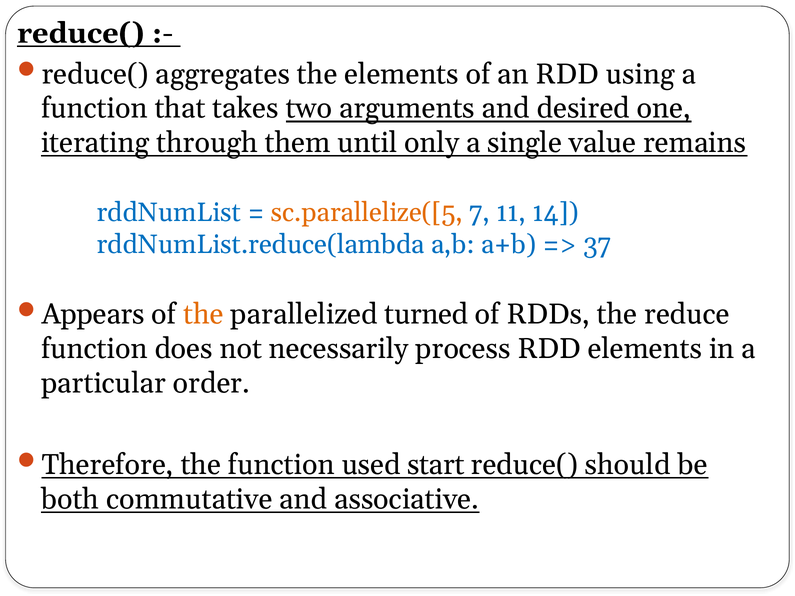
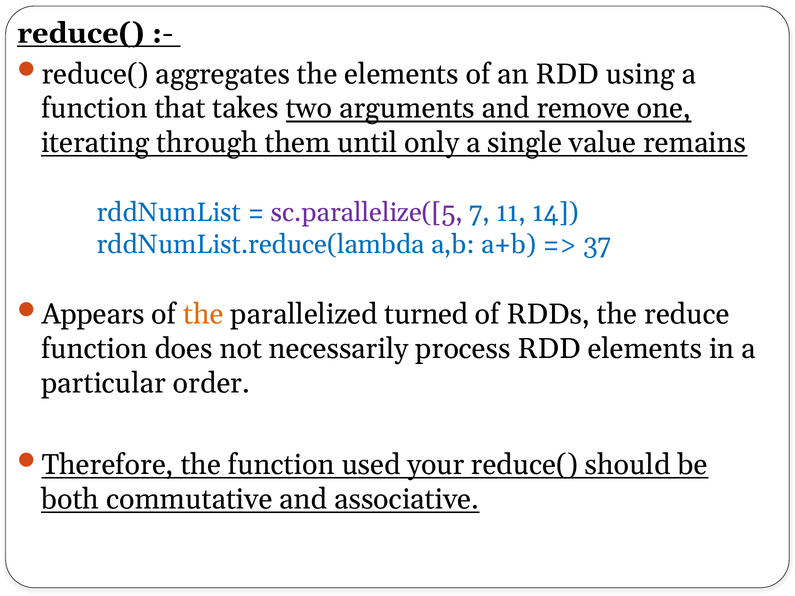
desired: desired -> remove (583, 109)
sc.parallelize([5 colour: orange -> purple (367, 213)
start: start -> your (436, 465)
